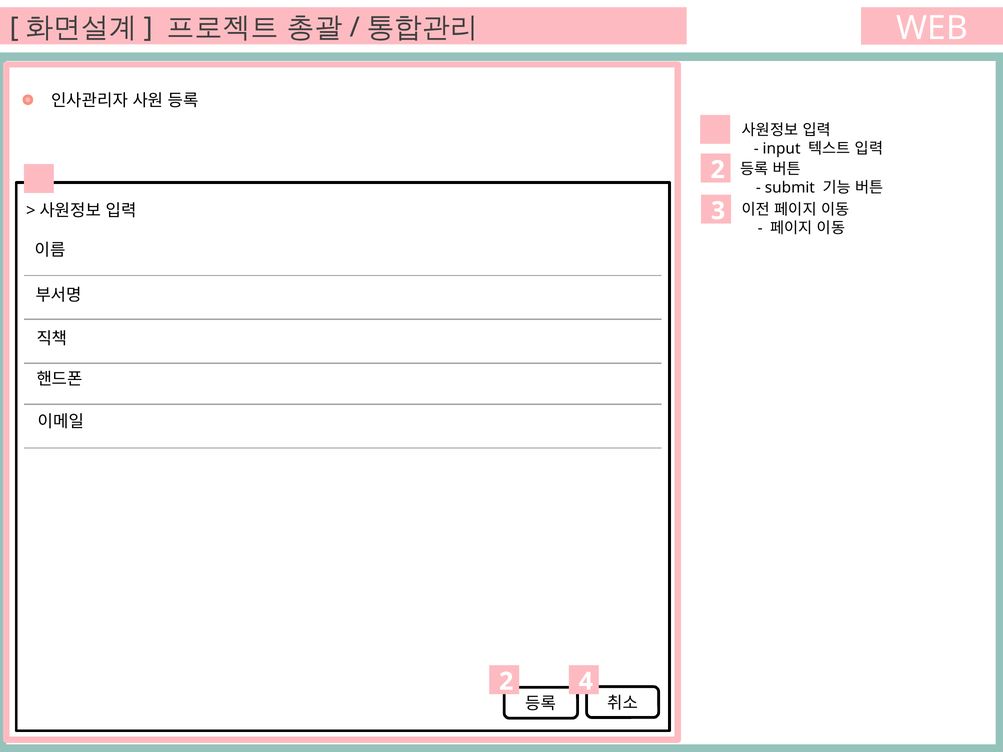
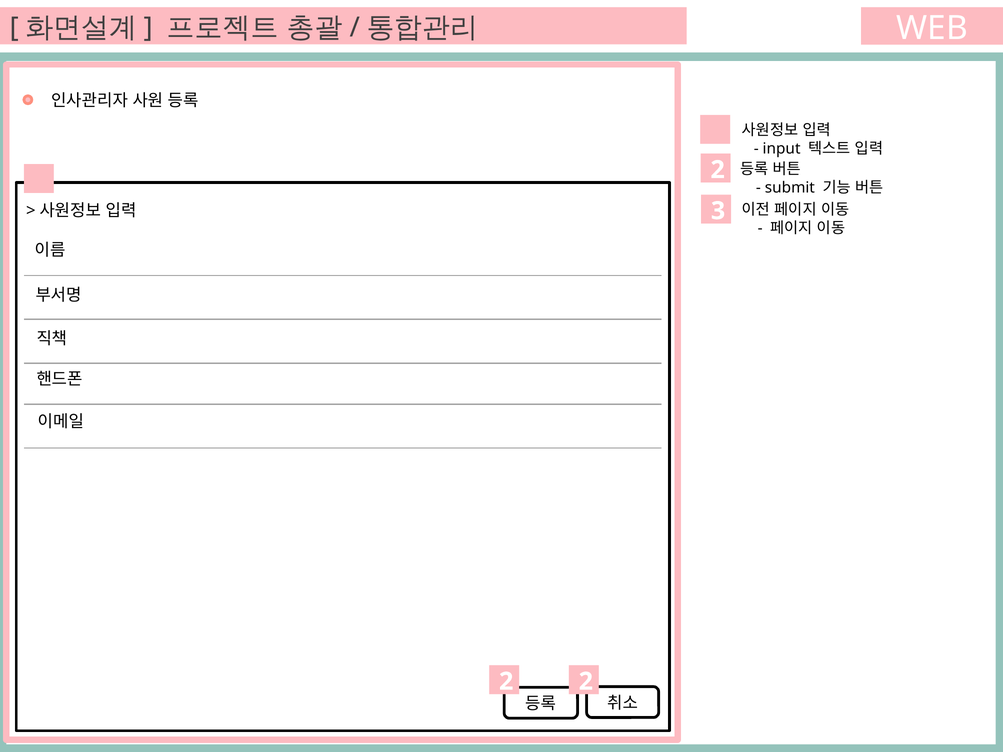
2 4: 4 -> 2 (586, 682)
